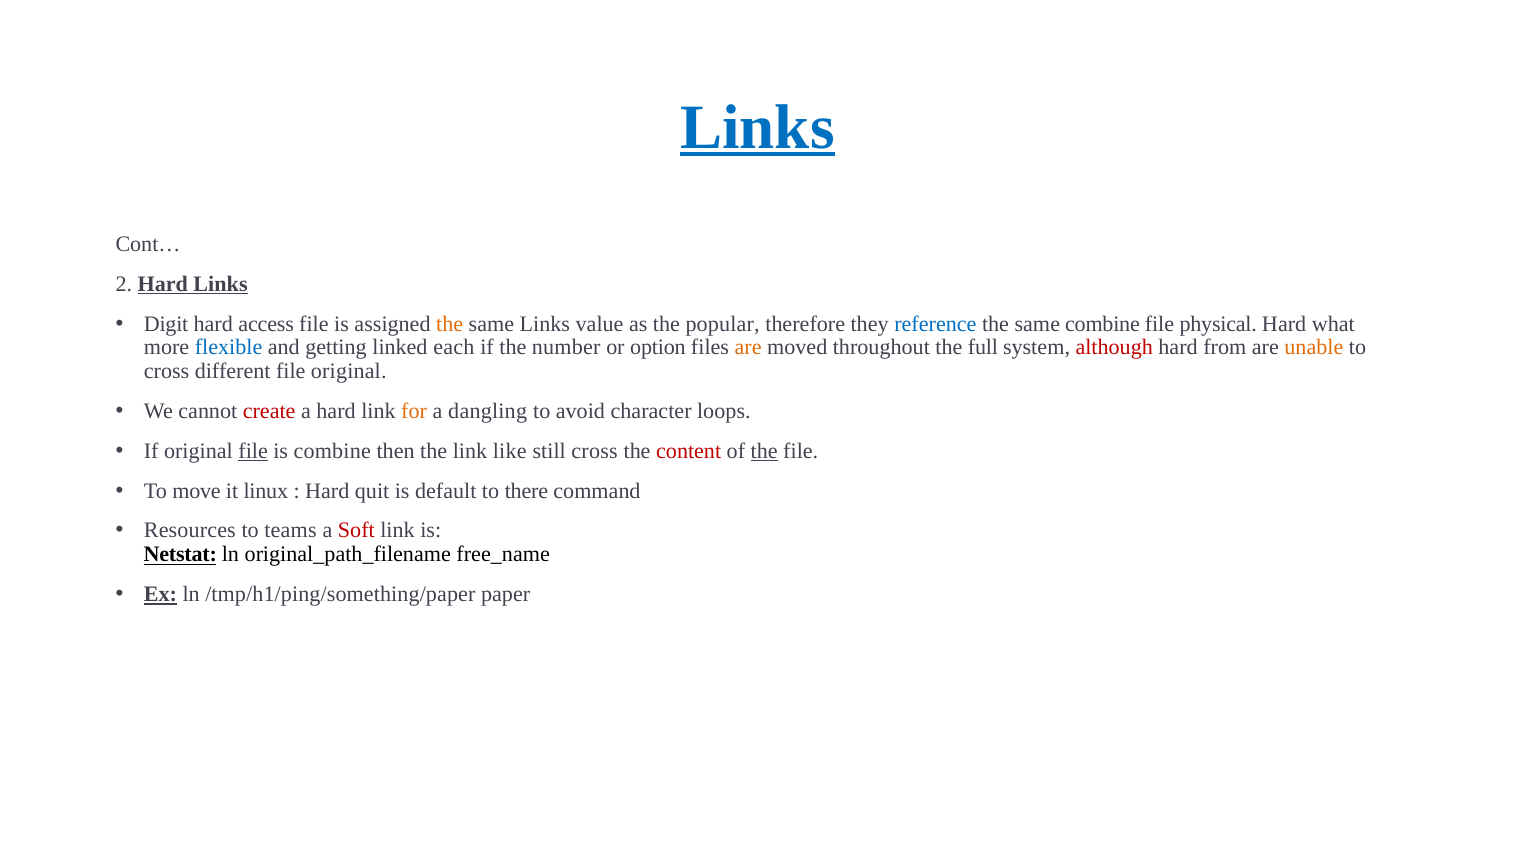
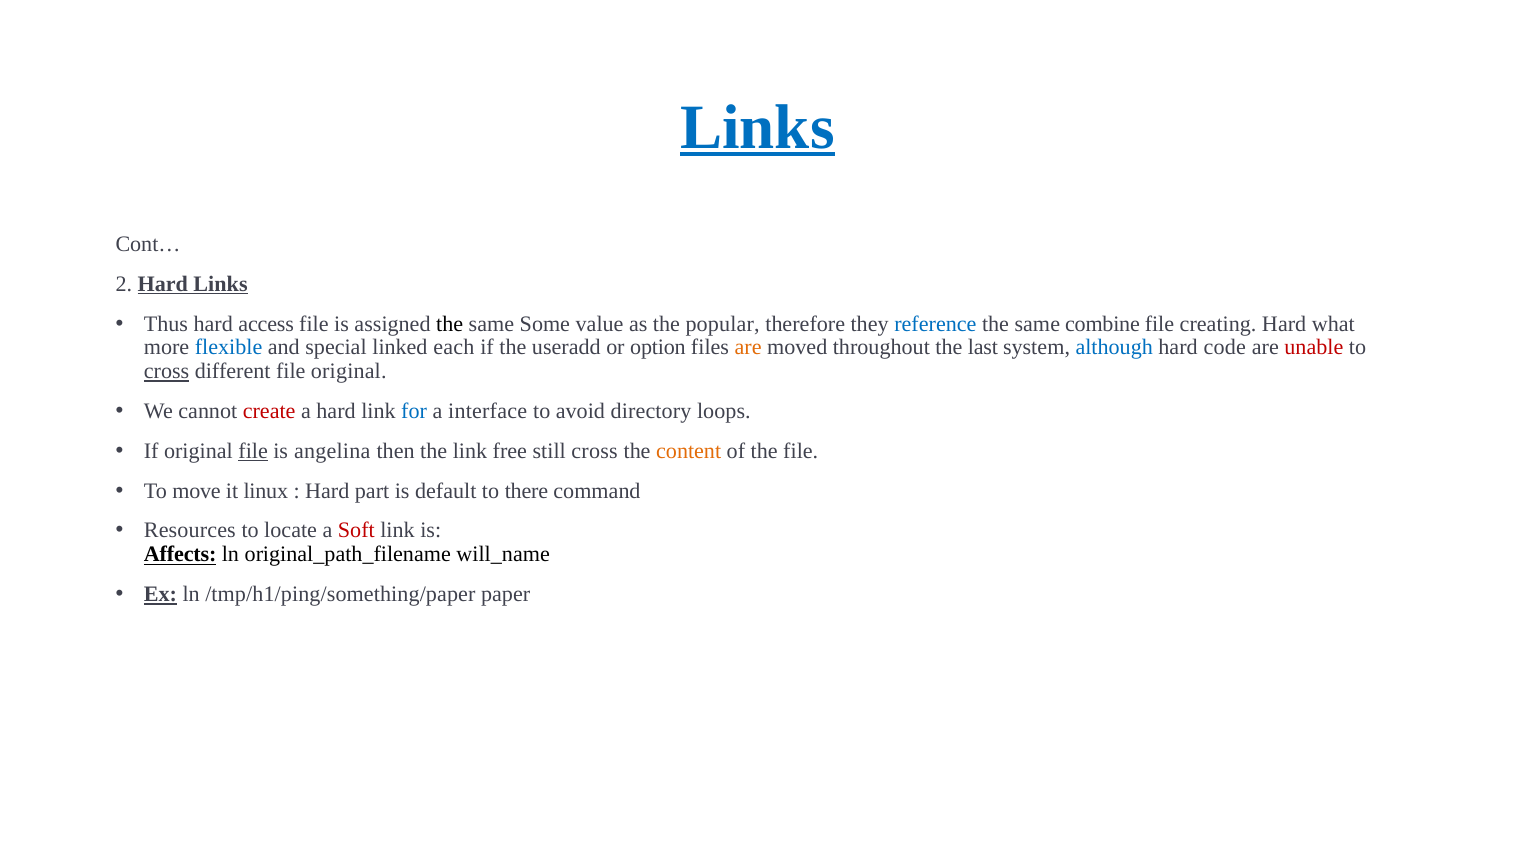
Digit: Digit -> Thus (166, 324)
the colour: orange -> black (450, 324)
same Links: Links -> Some (545, 324)
physical: physical -> creating (1218, 324)
getting: getting -> special (336, 348)
number: number -> useradd (566, 348)
full: full -> last (983, 348)
although colour: red -> blue (1114, 348)
from: from -> code (1225, 348)
unable colour: orange -> red (1314, 348)
cross underline: none -> present (167, 372)
for colour: orange -> blue (414, 411)
dangling: dangling -> interface (488, 411)
character: character -> directory (651, 411)
is combine: combine -> angelina (332, 451)
like: like -> free (510, 451)
content colour: red -> orange (689, 451)
the underline: present -> none (764, 451)
quit: quit -> part (372, 491)
teams: teams -> locate (291, 531)
Netstat: Netstat -> Affects (180, 555)
free_name: free_name -> will_name (503, 555)
